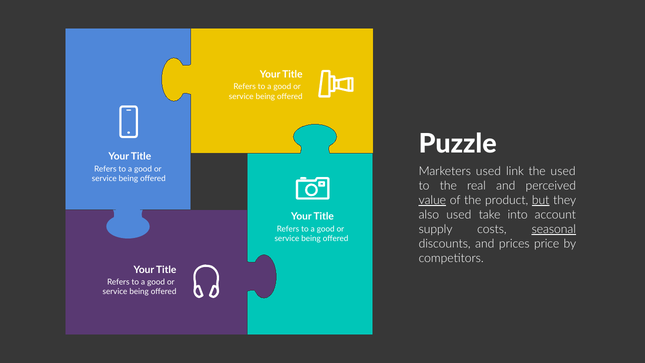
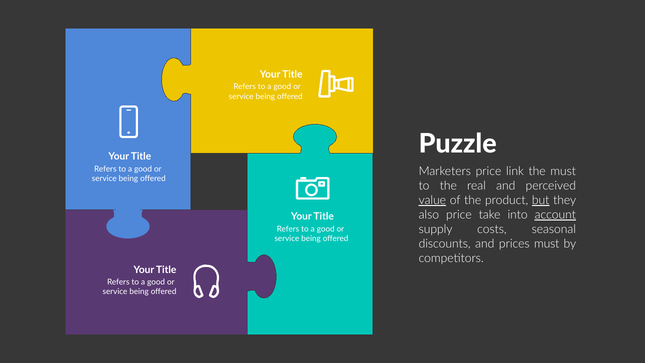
Marketers used: used -> price (488, 171)
the used: used -> must (563, 171)
also used: used -> price (459, 215)
account underline: none -> present (555, 215)
seasonal underline: present -> none (554, 229)
prices price: price -> must (547, 244)
